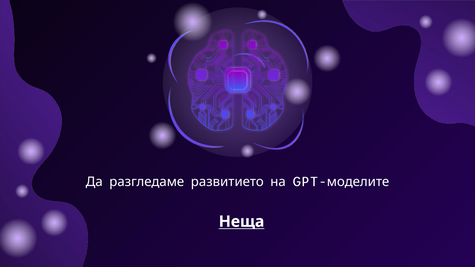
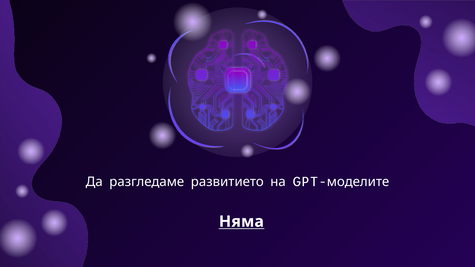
Неща: Неща -> Няма (241, 222)
